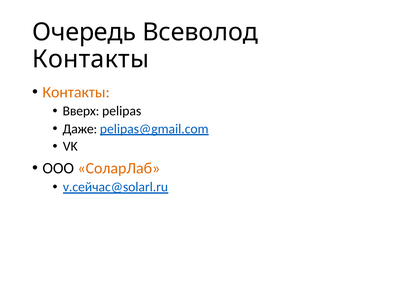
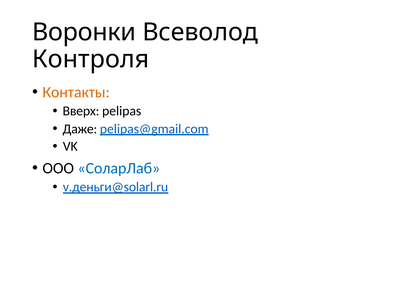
Очередь: Очередь -> Воронки (84, 32)
Контакты: Контакты -> Контроля (91, 59)
СоларЛаб colour: orange -> blue (119, 168)
v.сейчас@solarl.ru: v.сейчас@solarl.ru -> v.деньги@solarl.ru (116, 187)
